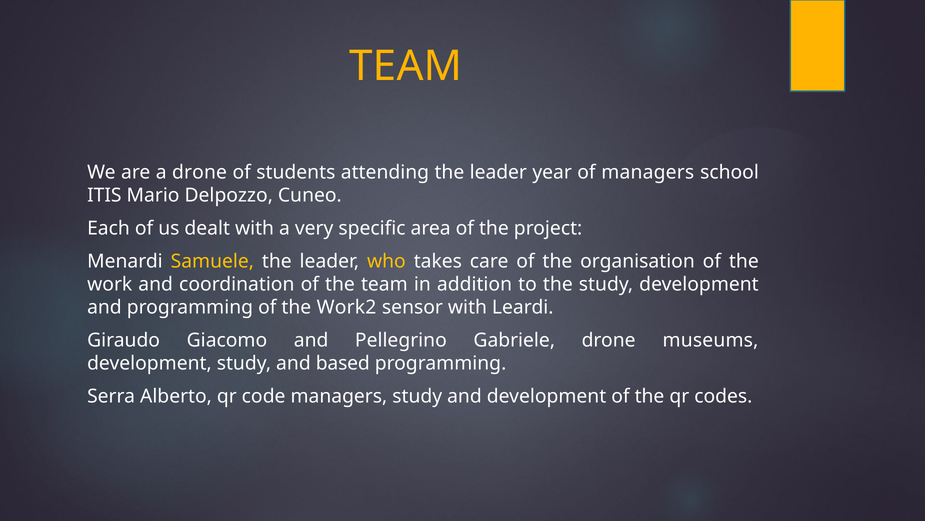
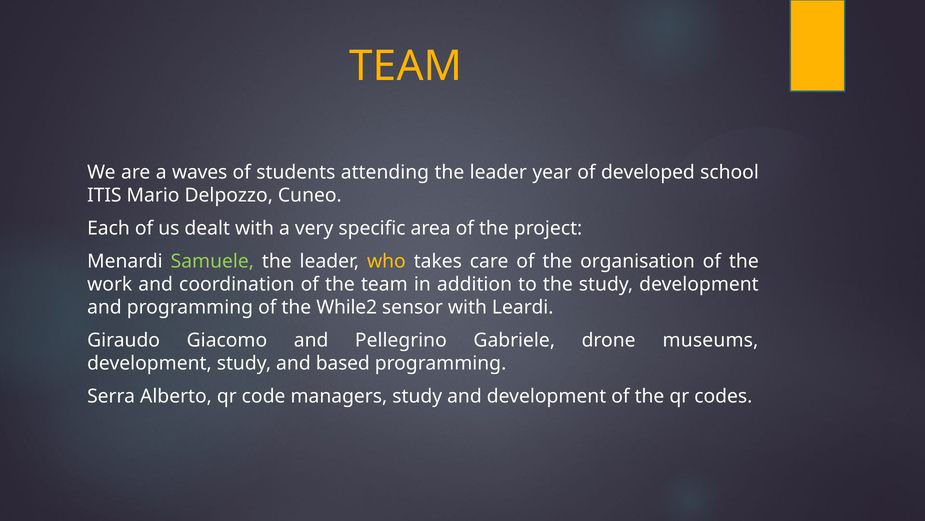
a drone: drone -> waves (200, 172)
of managers: managers -> developed (648, 172)
Samuele colour: yellow -> light green (212, 261)
Work2: Work2 -> While2 (347, 307)
